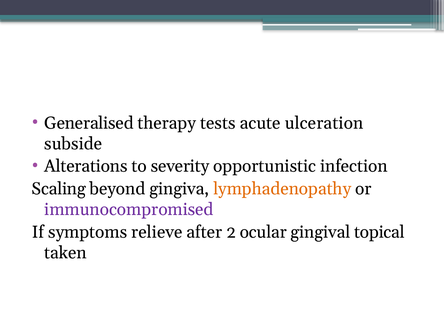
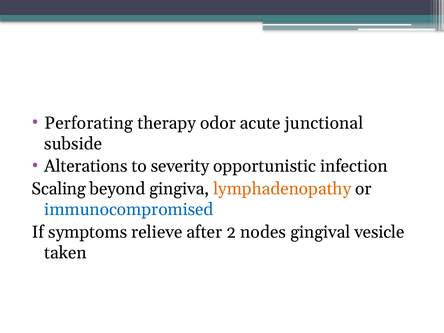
Generalised: Generalised -> Perforating (89, 123)
tests: tests -> odor (218, 123)
ulceration: ulceration -> junctional (324, 123)
immunocompromised colour: purple -> blue (129, 210)
ocular: ocular -> nodes (263, 232)
topical: topical -> vesicle (379, 232)
